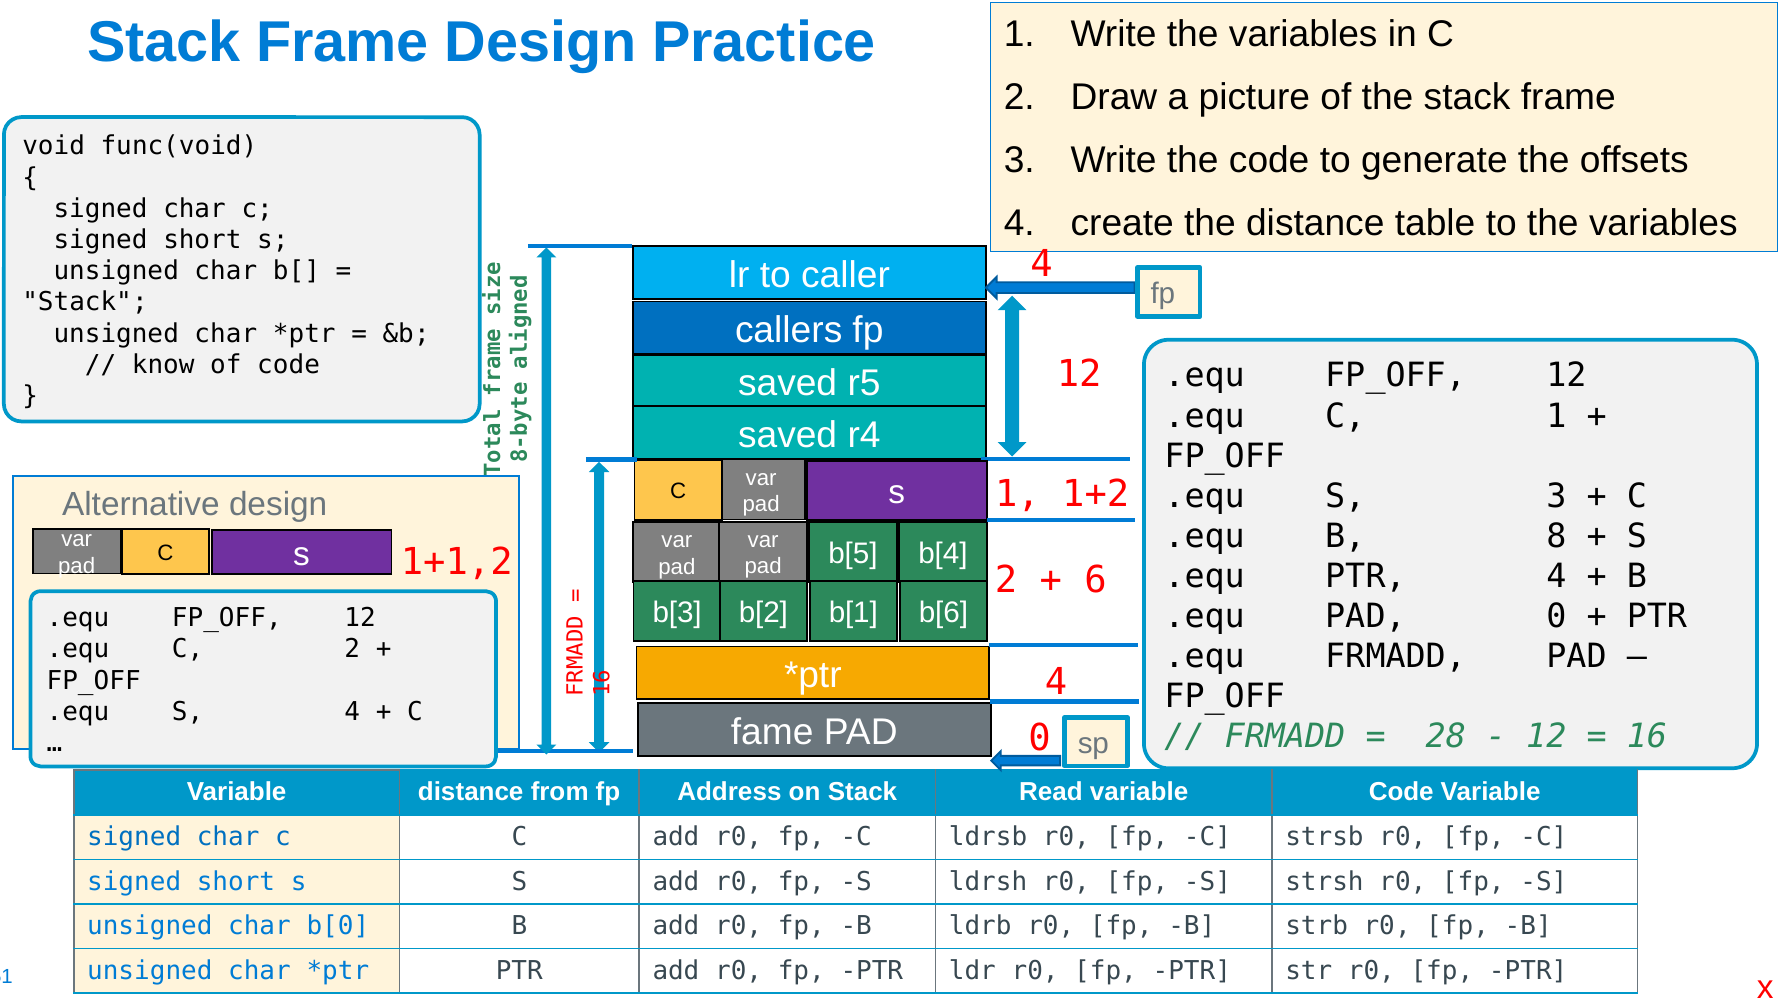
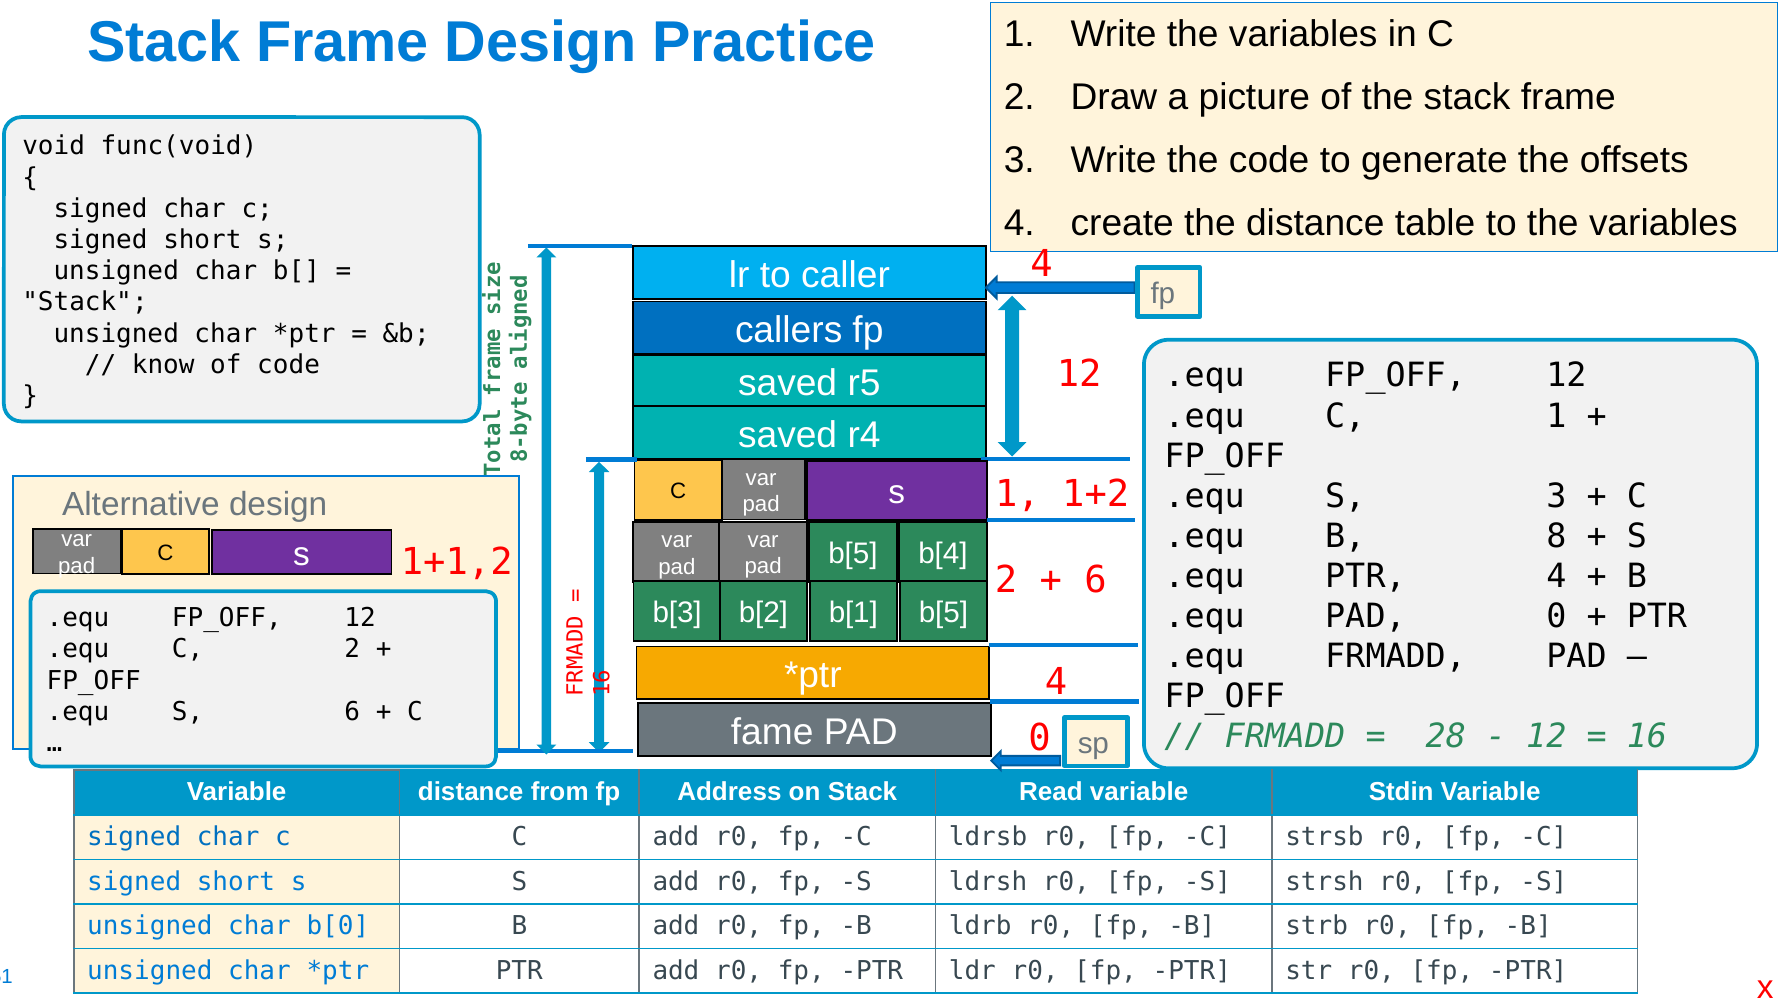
b[1 b[6: b[6 -> b[5 (943, 613)
S 4: 4 -> 6 (352, 712)
variable Code: Code -> Stdin (1401, 792)
